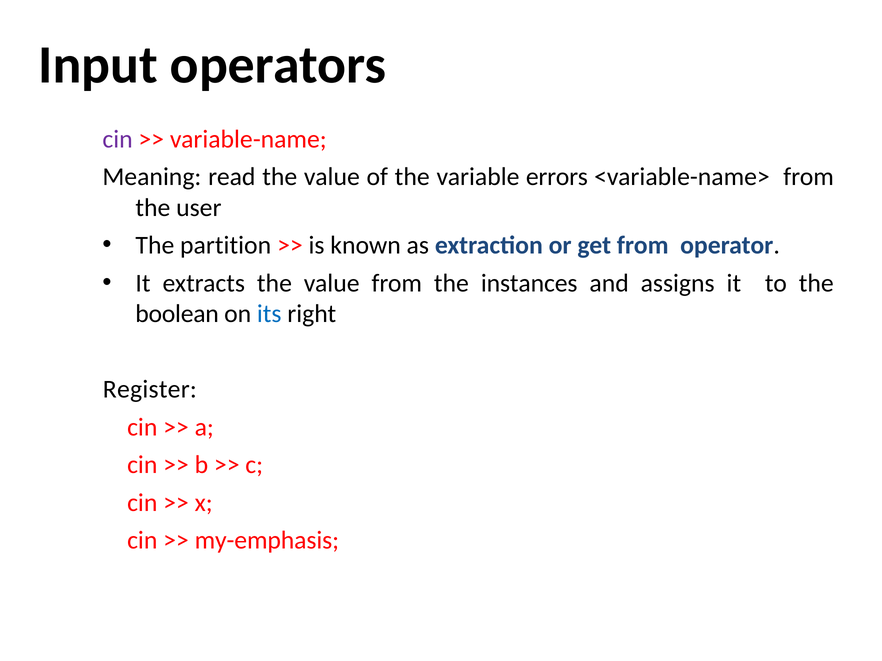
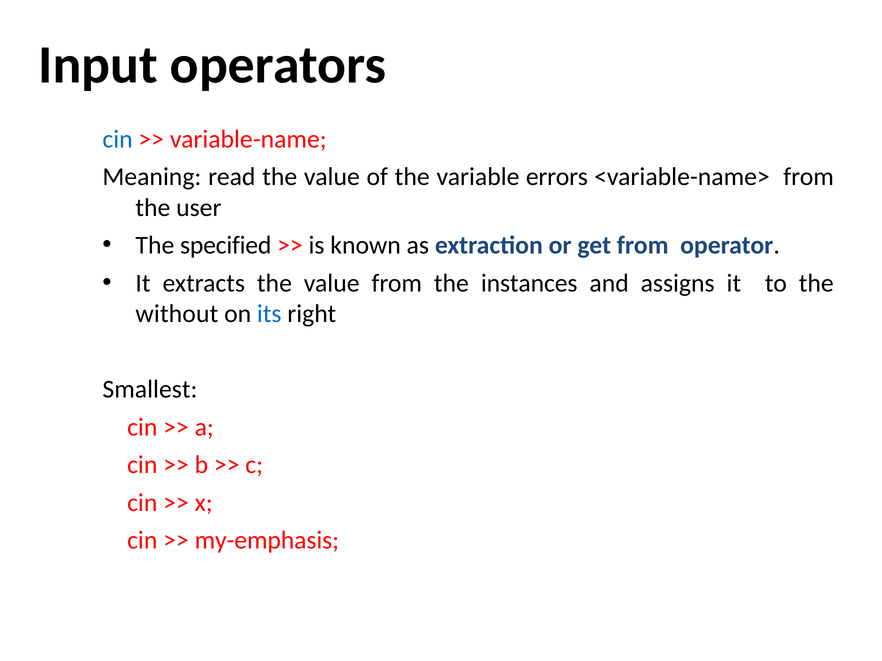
cin colour: purple -> blue (118, 139)
partition: partition -> specified (226, 246)
boolean: boolean -> without (177, 314)
Register: Register -> Smallest (150, 390)
